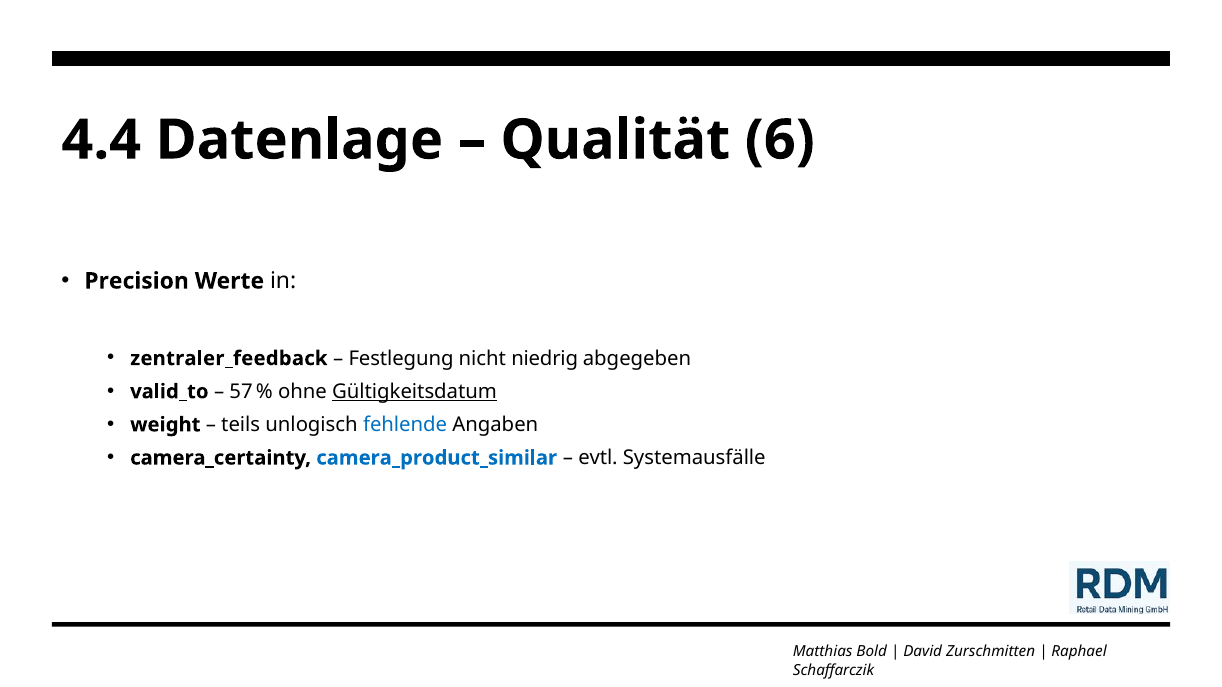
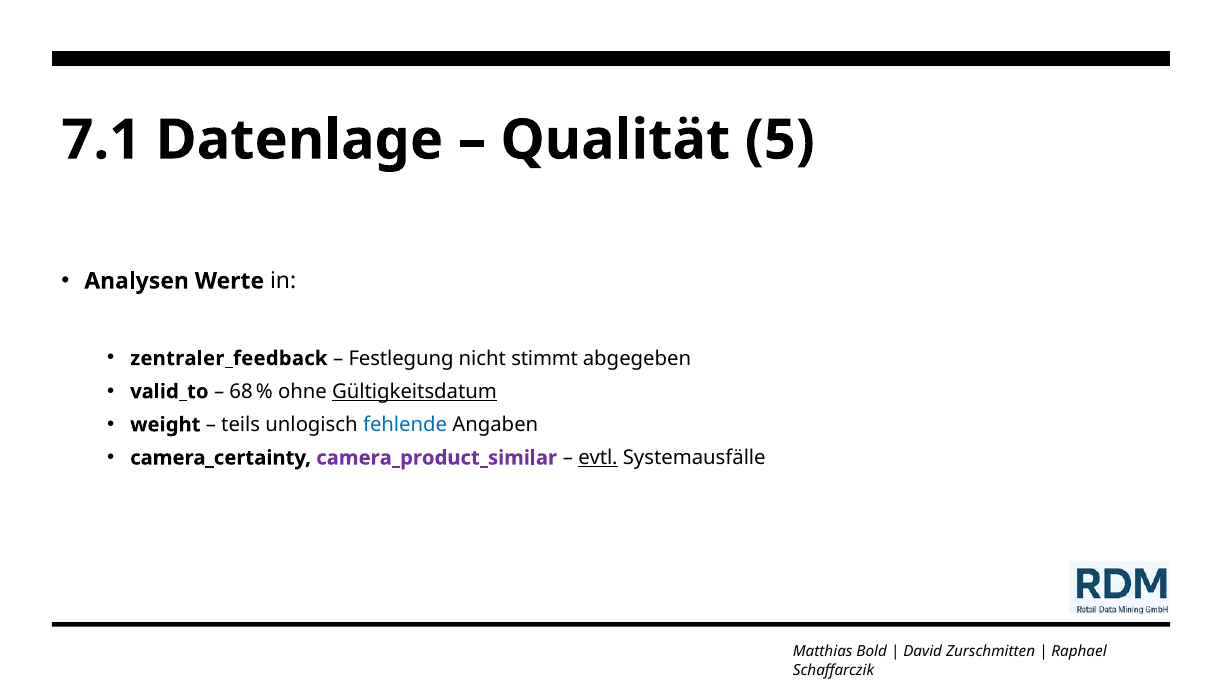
4.4: 4.4 -> 7.1 (101, 140)
6: 6 -> 5 (780, 140)
Precision: Precision -> Analysen (137, 281)
niedrig: niedrig -> stimmt (545, 359)
57: 57 -> 68 (241, 392)
camera_product_similar colour: blue -> purple (437, 458)
evtl underline: none -> present (598, 458)
